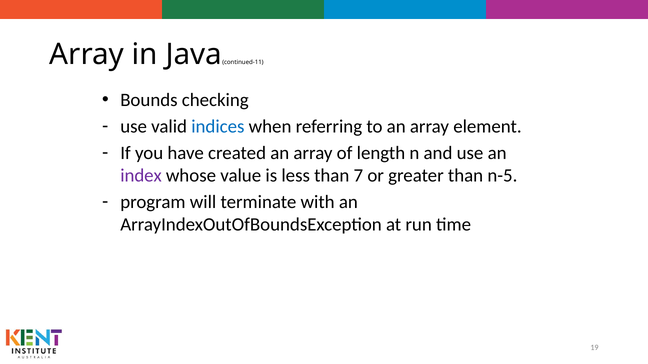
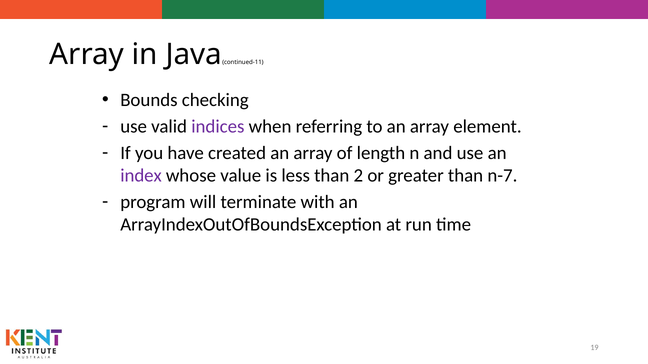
indices colour: blue -> purple (218, 127)
7: 7 -> 2 (358, 176)
n-5: n-5 -> n-7 (502, 176)
